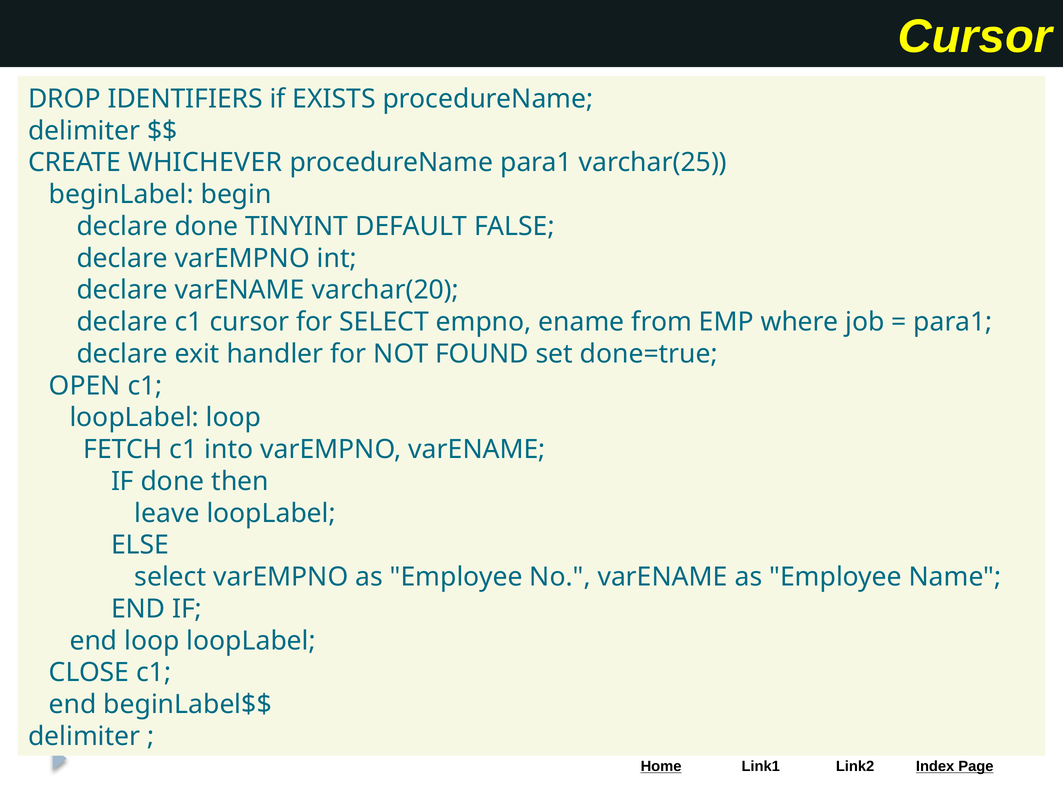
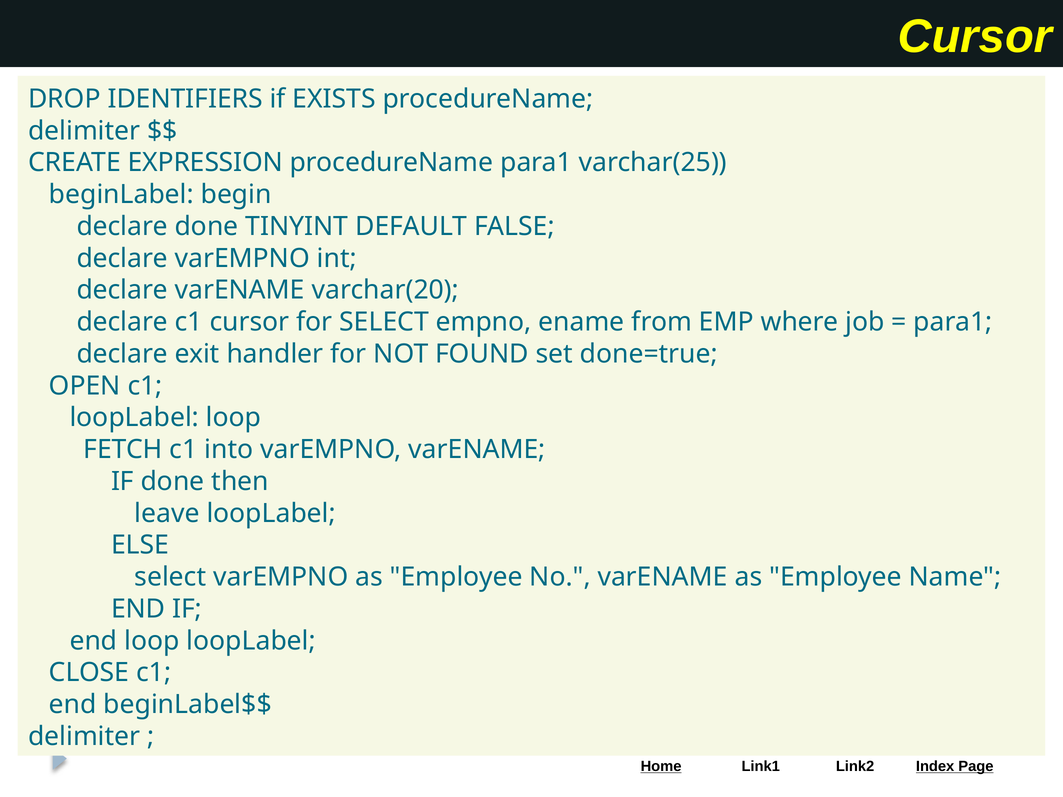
WHICHEVER: WHICHEVER -> EXPRESSION (205, 163)
